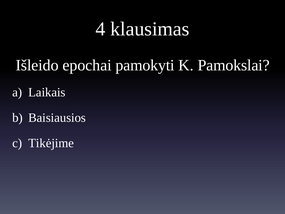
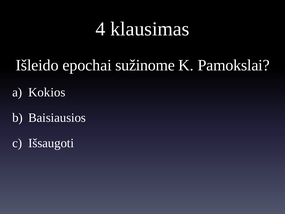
pamokyti: pamokyti -> sužinome (145, 65)
Laikais: Laikais -> Kokios (47, 92)
Tikėjime: Tikėjime -> Išsaugoti (51, 143)
